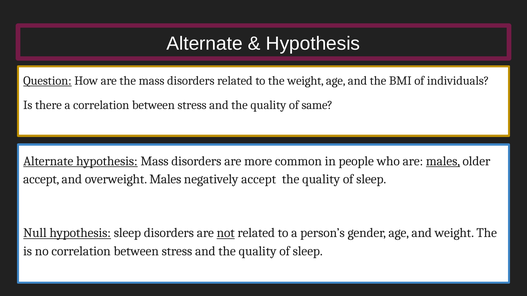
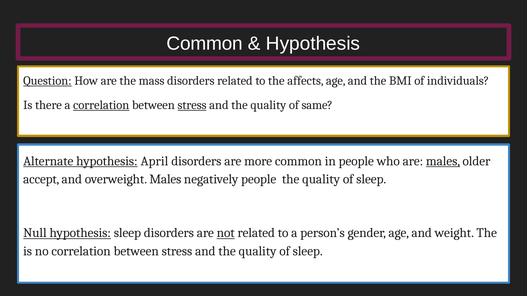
Alternate: Alternate -> Common (205, 44)
the weight: weight -> affects (305, 81)
correlation underline: none -> present (101, 105)
stress underline: none -> present (192, 105)
hypothesis Mass: Mass -> April (154, 161)
negatively accept: accept -> people (259, 179)
